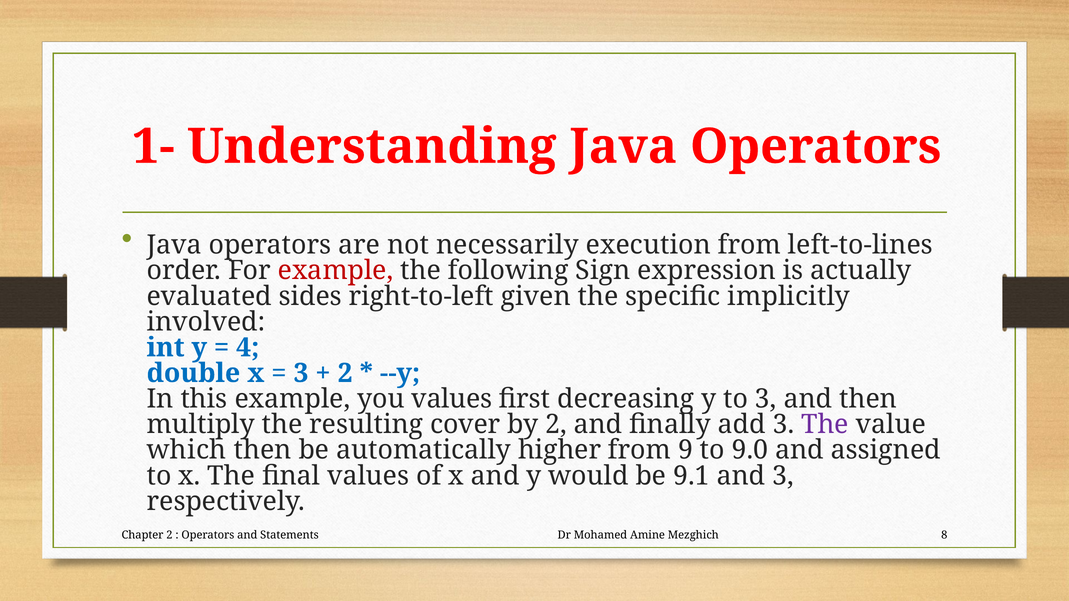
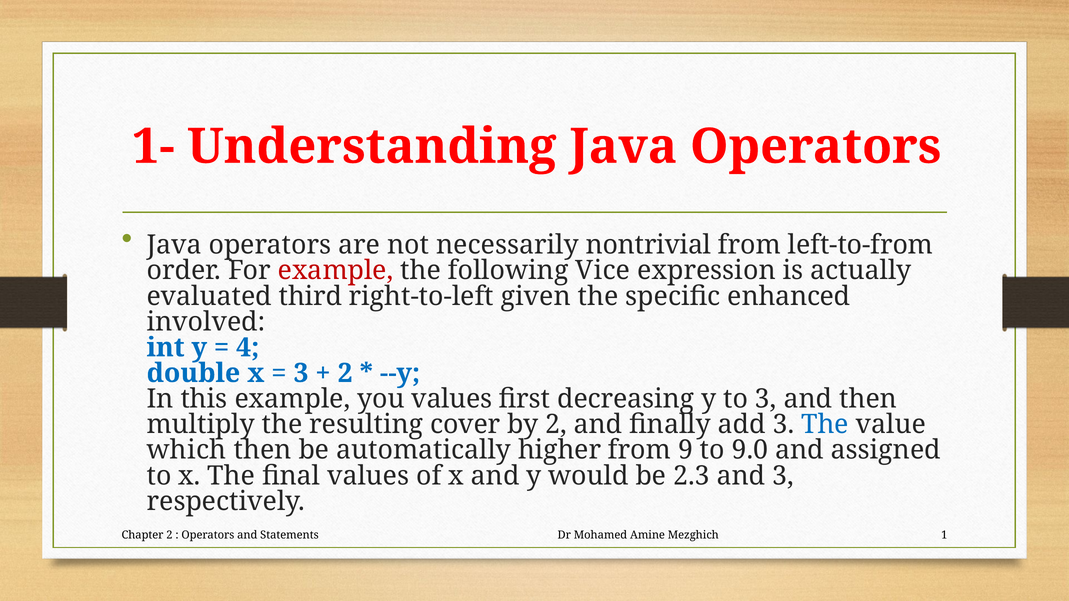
execution: execution -> nontrivial (648, 245)
left-to-lines: left-to-lines -> left-to-from (861, 245)
Sign: Sign -> Vice (603, 271)
sides: sides -> third (310, 296)
implicitly: implicitly -> enhanced (789, 296)
The colour: purple -> blue (825, 425)
9.1: 9.1 -> 2.3 (691, 476)
8: 8 -> 1 (944, 536)
